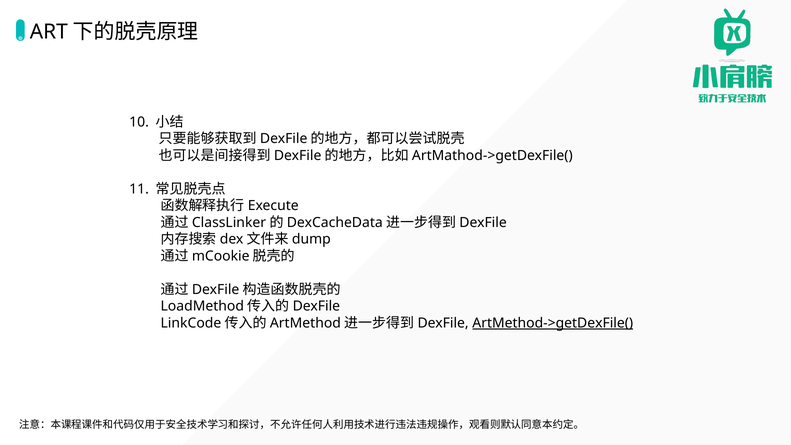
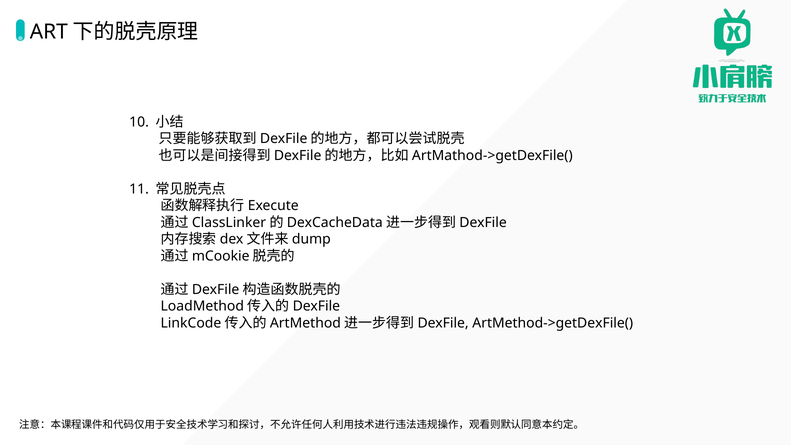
ArtMethod->getDexFile( underline: present -> none (553, 323)
